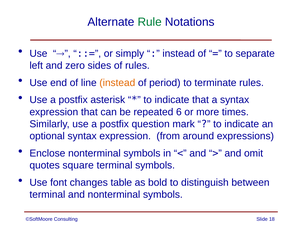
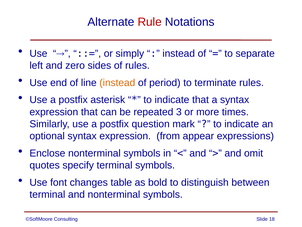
Rule colour: green -> red (150, 22)
6: 6 -> 3 (179, 112)
around: around -> appear (198, 136)
square: square -> specify (78, 165)
